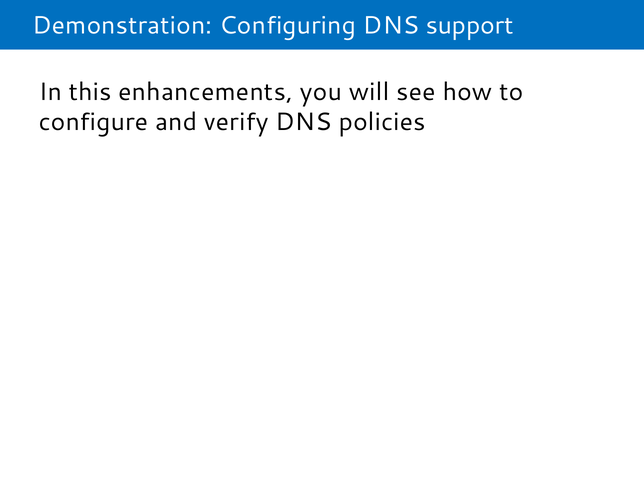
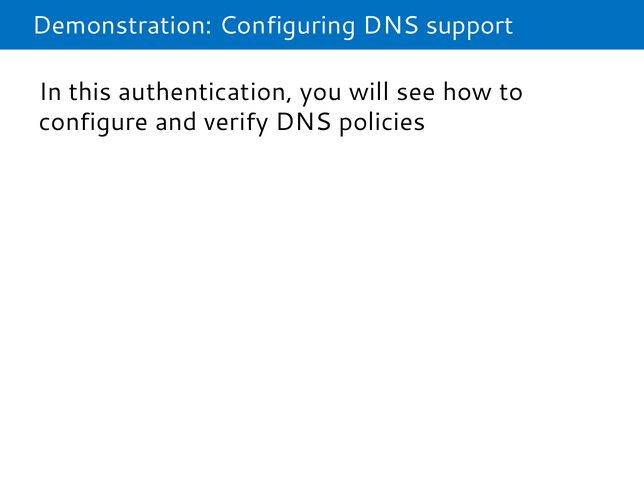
enhancements: enhancements -> authentication (206, 92)
